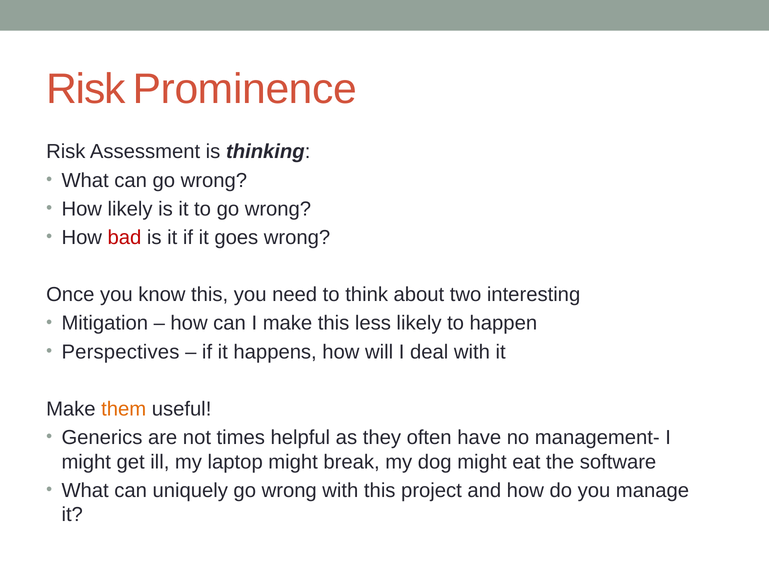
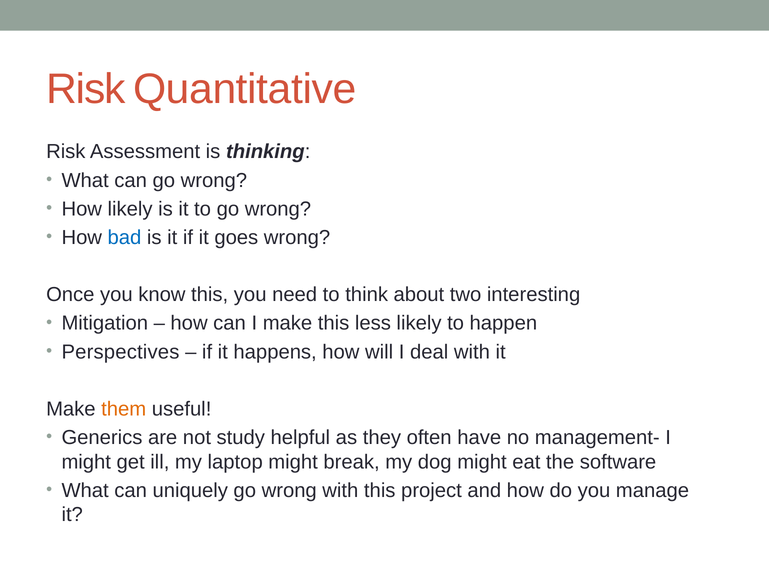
Prominence: Prominence -> Quantitative (245, 90)
bad colour: red -> blue (124, 238)
times: times -> study (241, 438)
